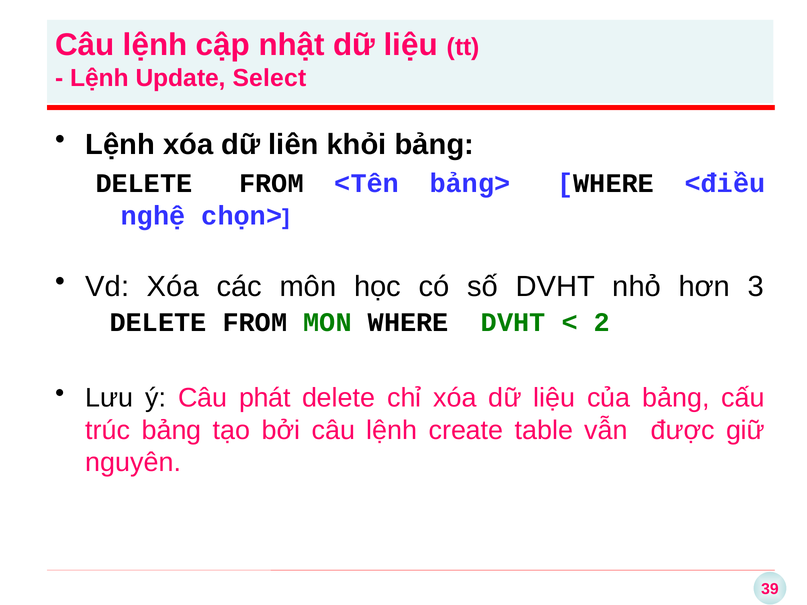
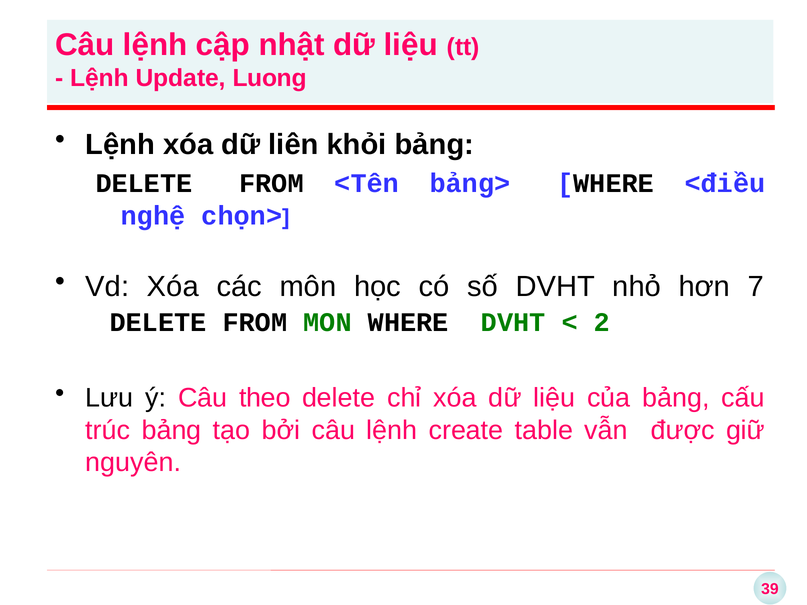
Select: Select -> Luong (270, 78)
3: 3 -> 7 (756, 287)
phát: phát -> theo (265, 398)
